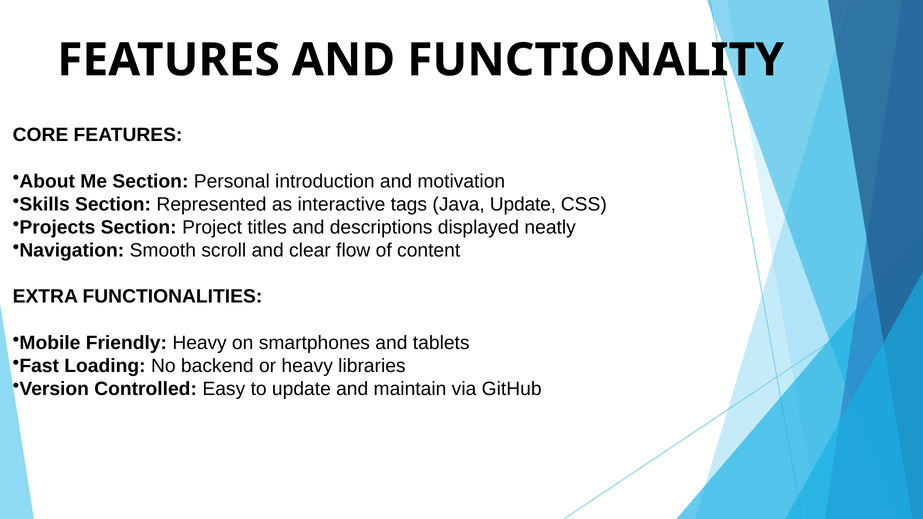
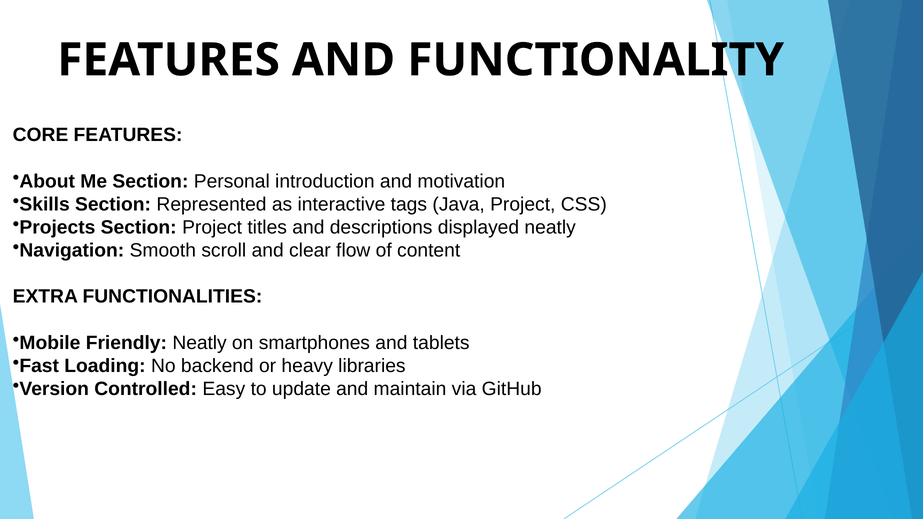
Java Update: Update -> Project (523, 204)
Friendly Heavy: Heavy -> Neatly (200, 343)
